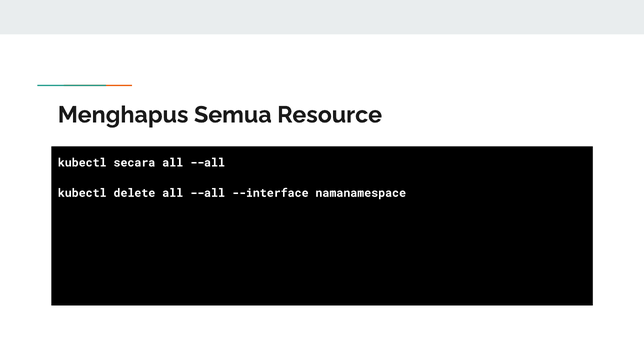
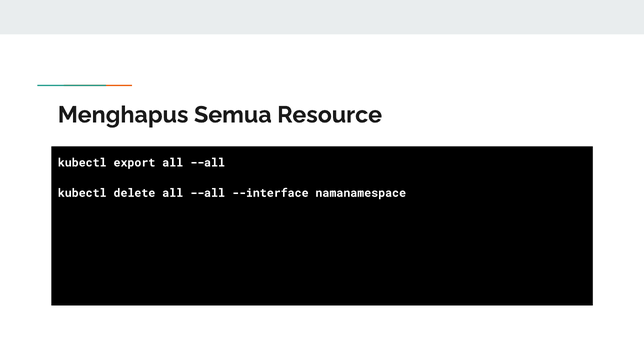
secara: secara -> export (134, 163)
